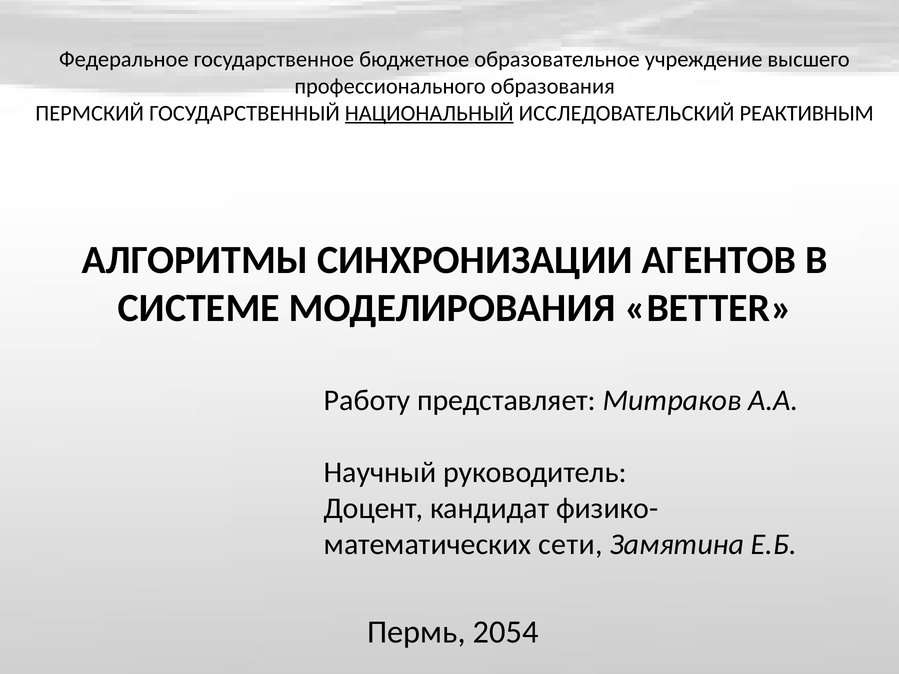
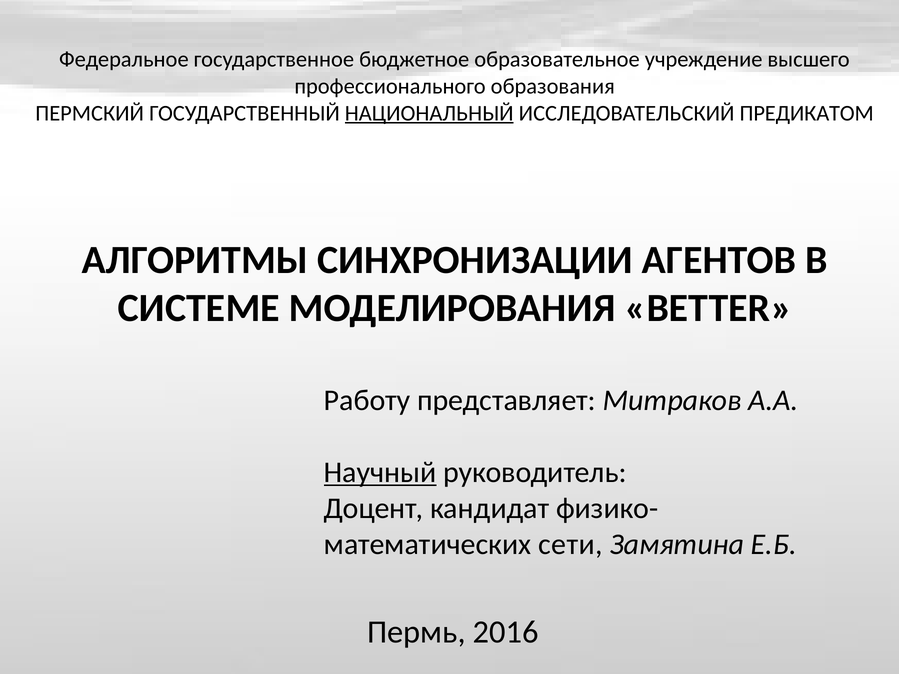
РЕАКТИВНЫМ: РЕАКТИВНЫМ -> ПРЕДИКАТОМ (807, 113)
Научный underline: none -> present (380, 473)
2054: 2054 -> 2016 (506, 632)
